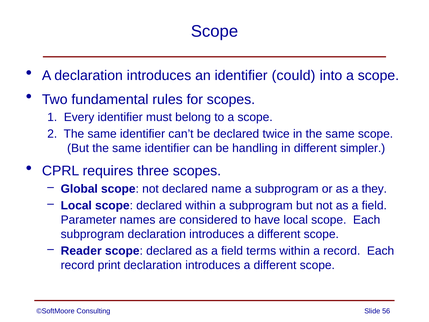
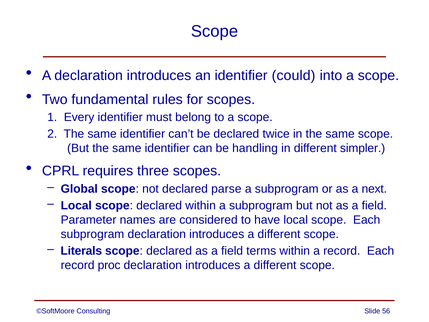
name: name -> parse (226, 189)
they: they -> next (374, 189)
Reader: Reader -> Literals (81, 251)
print: print -> proc (109, 265)
